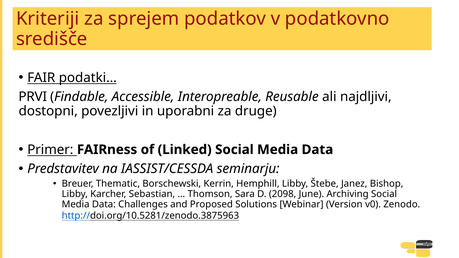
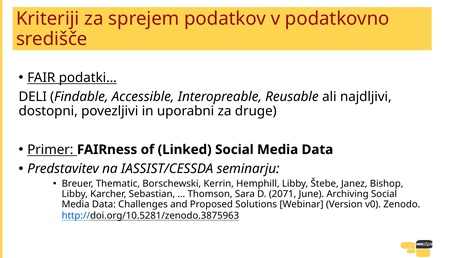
PRVI: PRVI -> DELI (33, 97)
2098: 2098 -> 2071 (283, 194)
